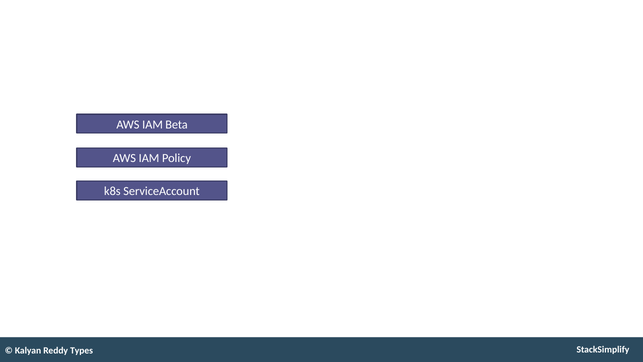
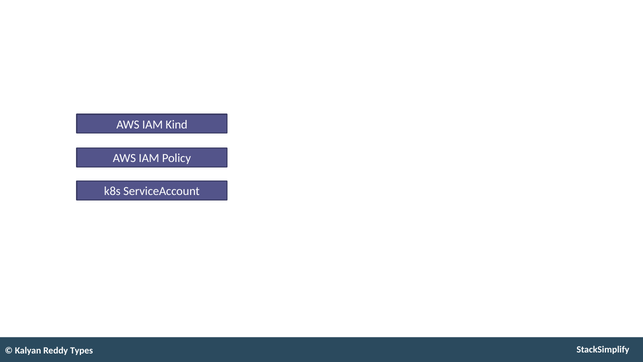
Beta: Beta -> Kind (177, 124)
